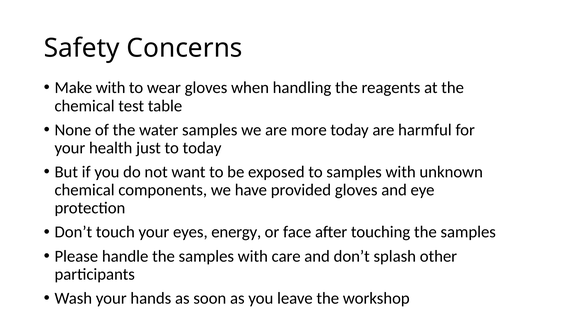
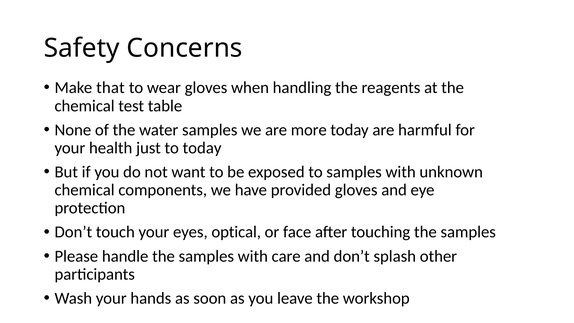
Make with: with -> that (110, 88)
energy: energy -> optical (236, 232)
